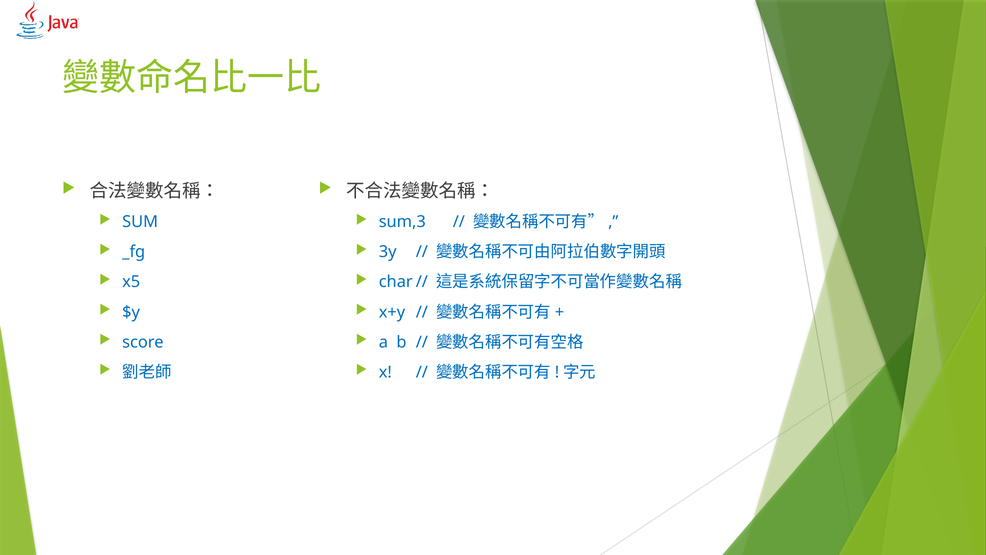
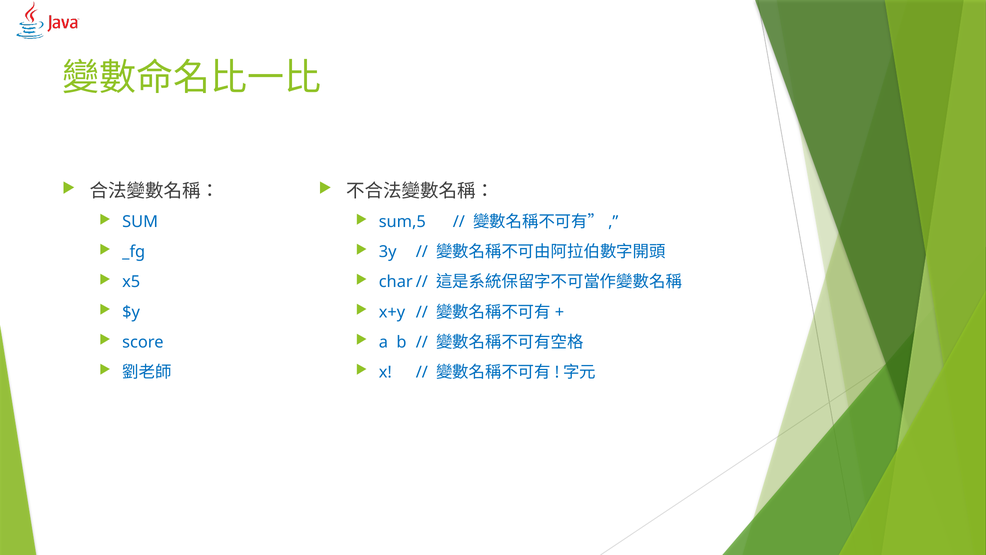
sum,3: sum,3 -> sum,5 (402, 222)
